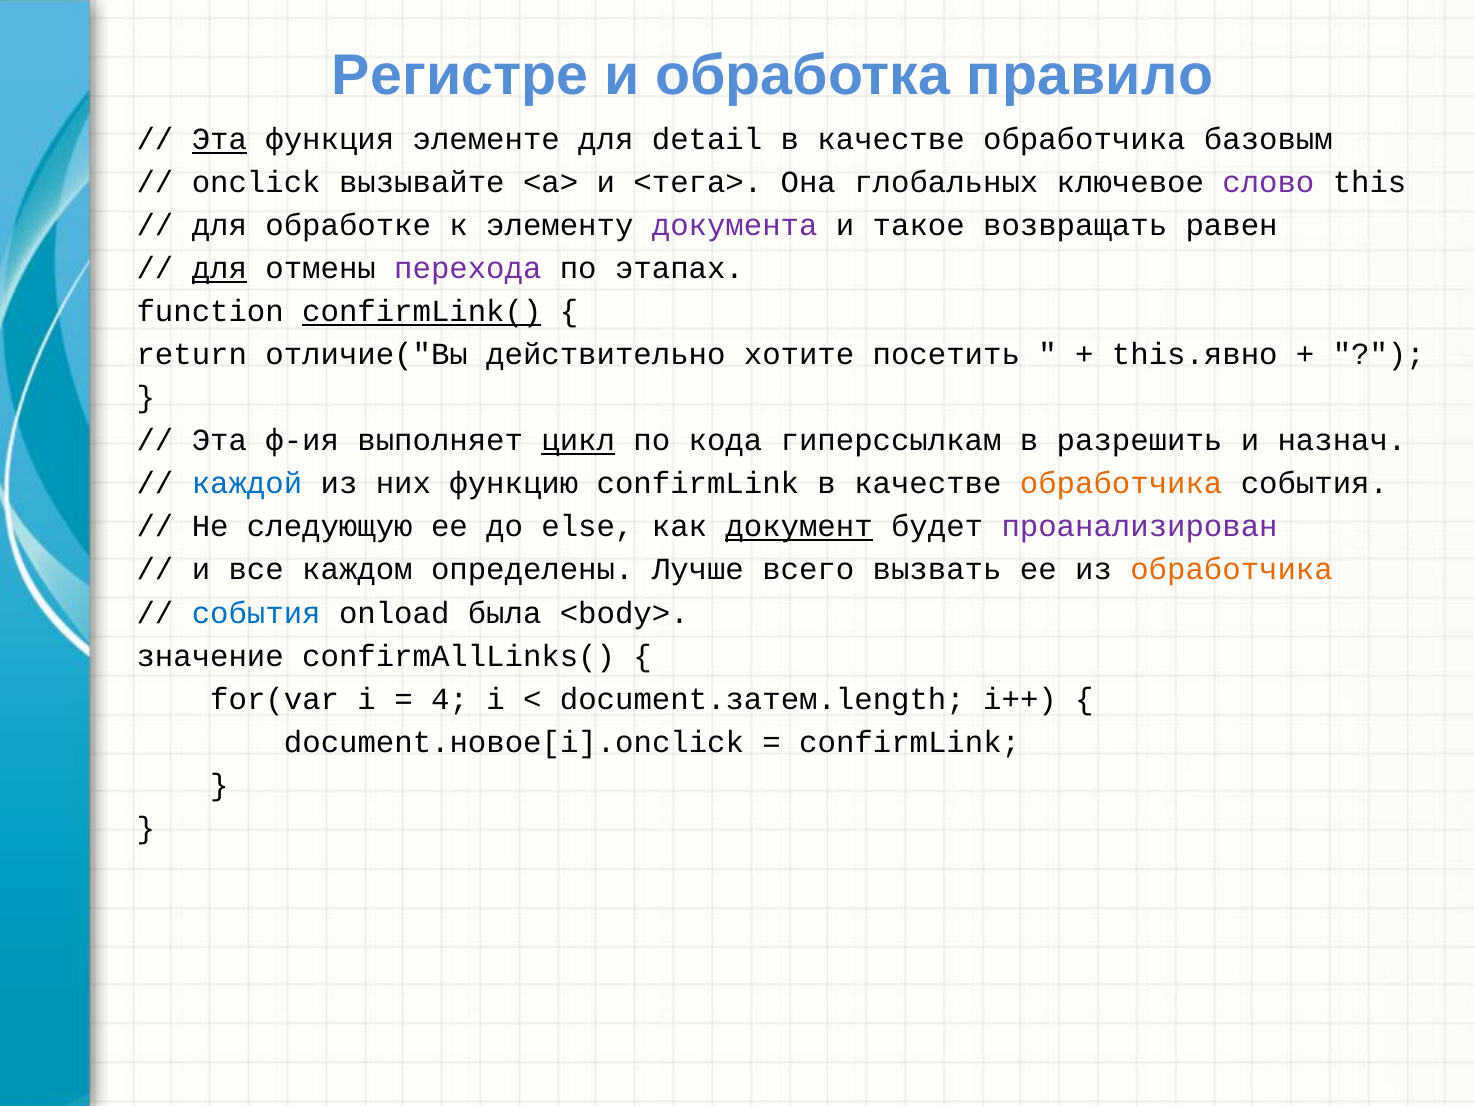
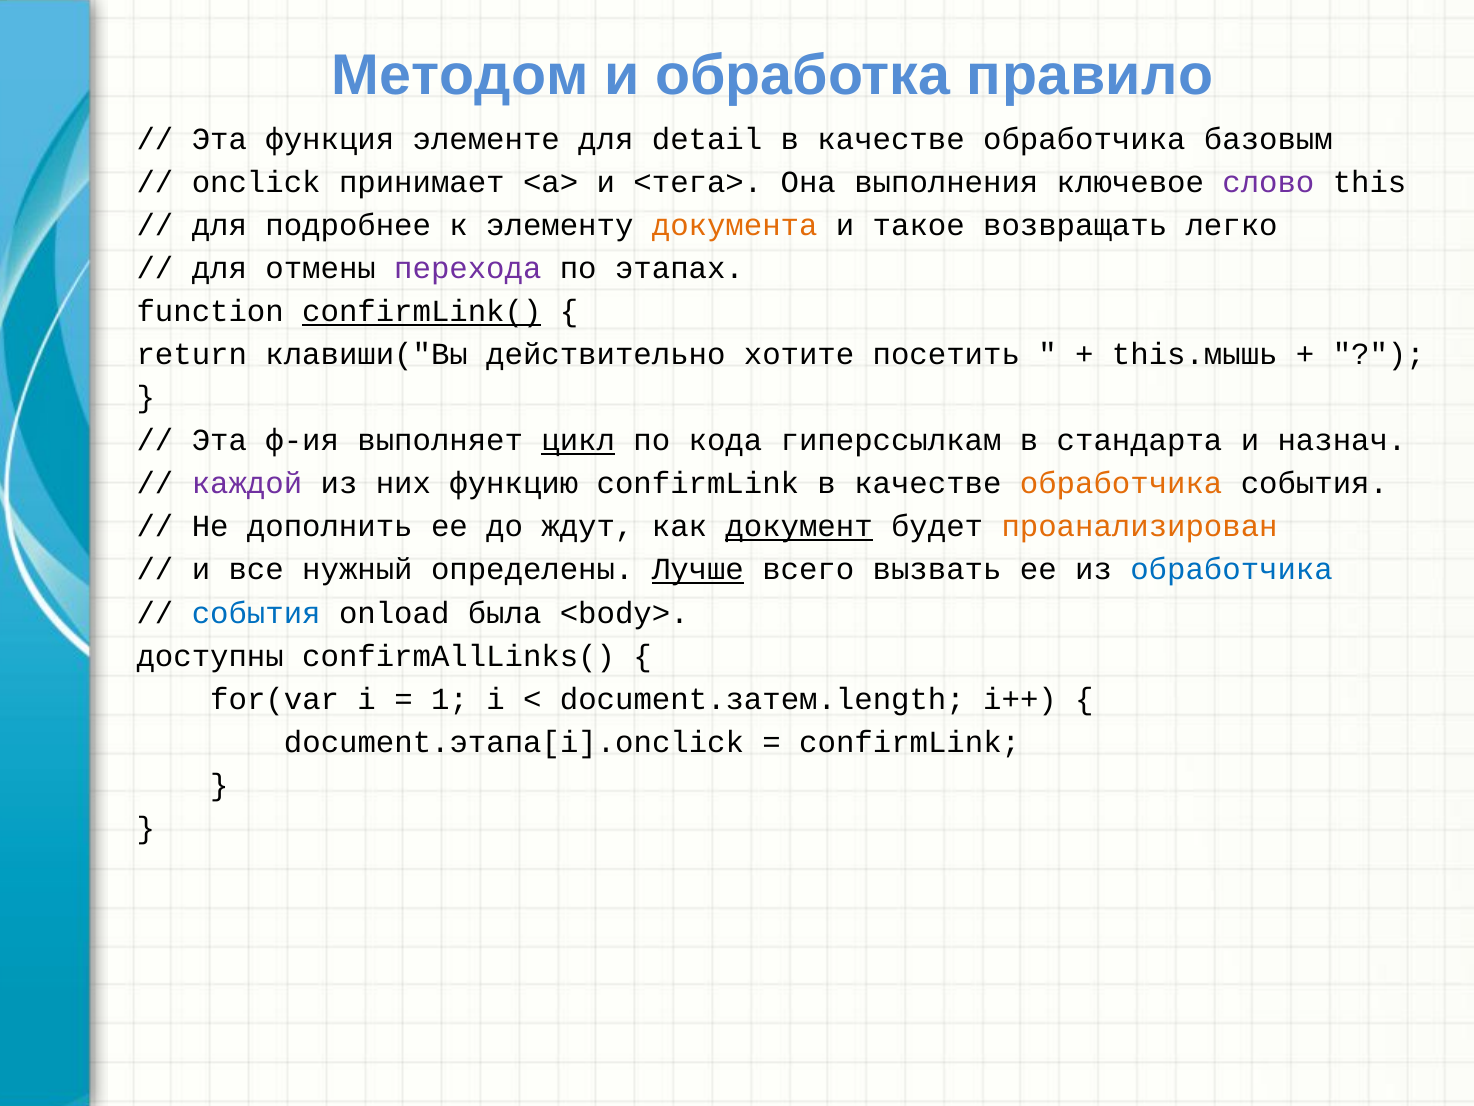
Регистре: Регистре -> Методом (460, 76)
Эта underline: present -> none (219, 140)
вызывайте: вызывайте -> принимает (422, 183)
глобальных: глобальных -> выполнения (946, 183)
обработке: обработке -> подробнее (348, 226)
документа colour: purple -> orange (735, 226)
равен: равен -> легко (1232, 226)
для underline: present -> none (219, 269)
отличие("Вы: отличие("Вы -> клавиши("Вы (367, 355)
this.явно: this.явно -> this.мышь (1195, 355)
разрешить: разрешить -> стандарта (1140, 441)
каждой colour: blue -> purple (247, 484)
следующую: следующую -> дополнить (330, 527)
else: else -> ждут (587, 527)
проанализирован colour: purple -> orange (1140, 527)
каждом: каждом -> нужный (357, 570)
Лучше underline: none -> present (698, 570)
обработчика colour: orange -> blue (1232, 570)
значение: значение -> доступны (210, 656)
4: 4 -> 1 (450, 699)
document.новое[i].onclick: document.новое[i].onclick -> document.этапа[i].onclick (514, 742)
